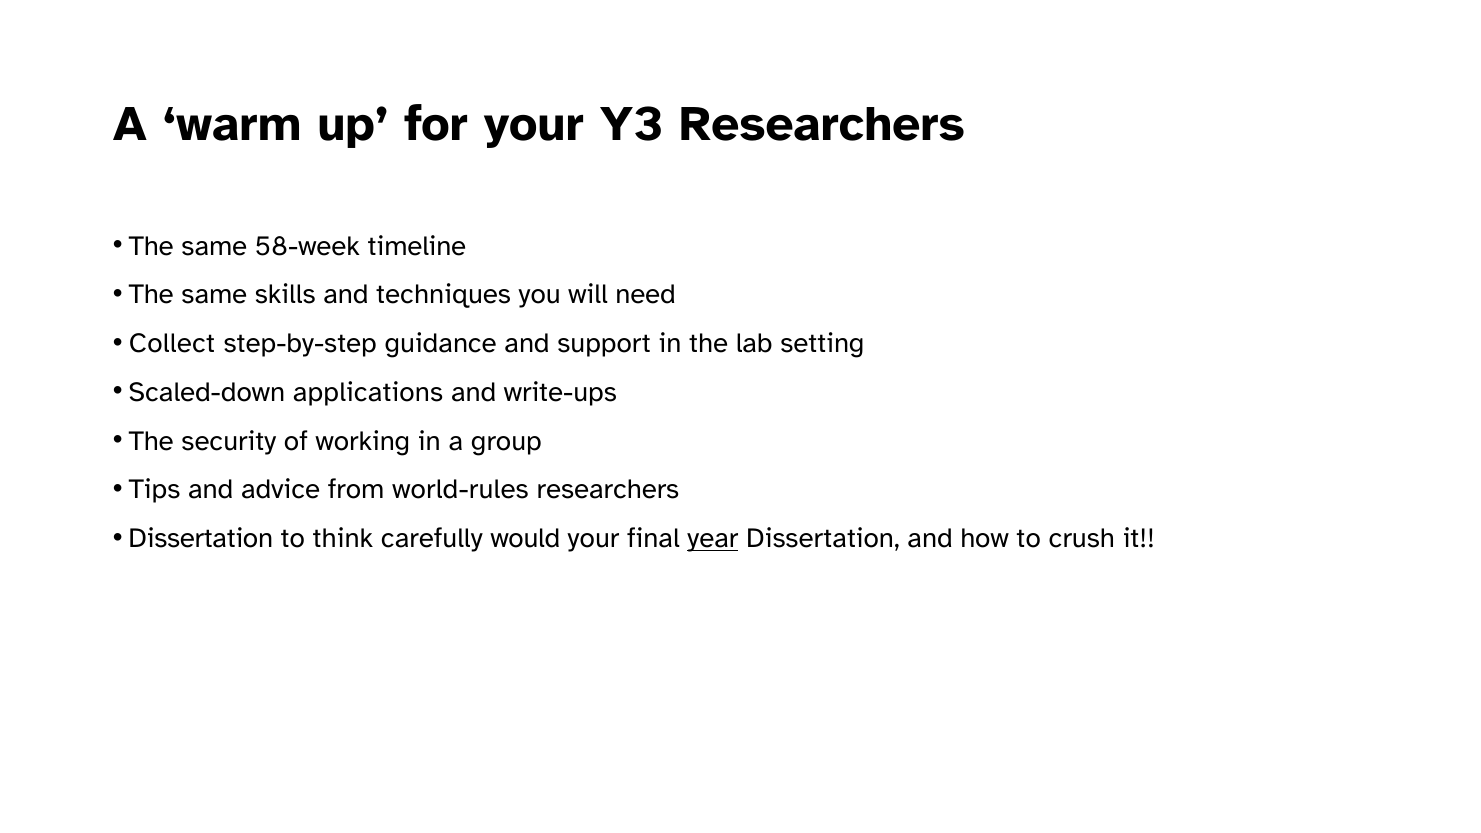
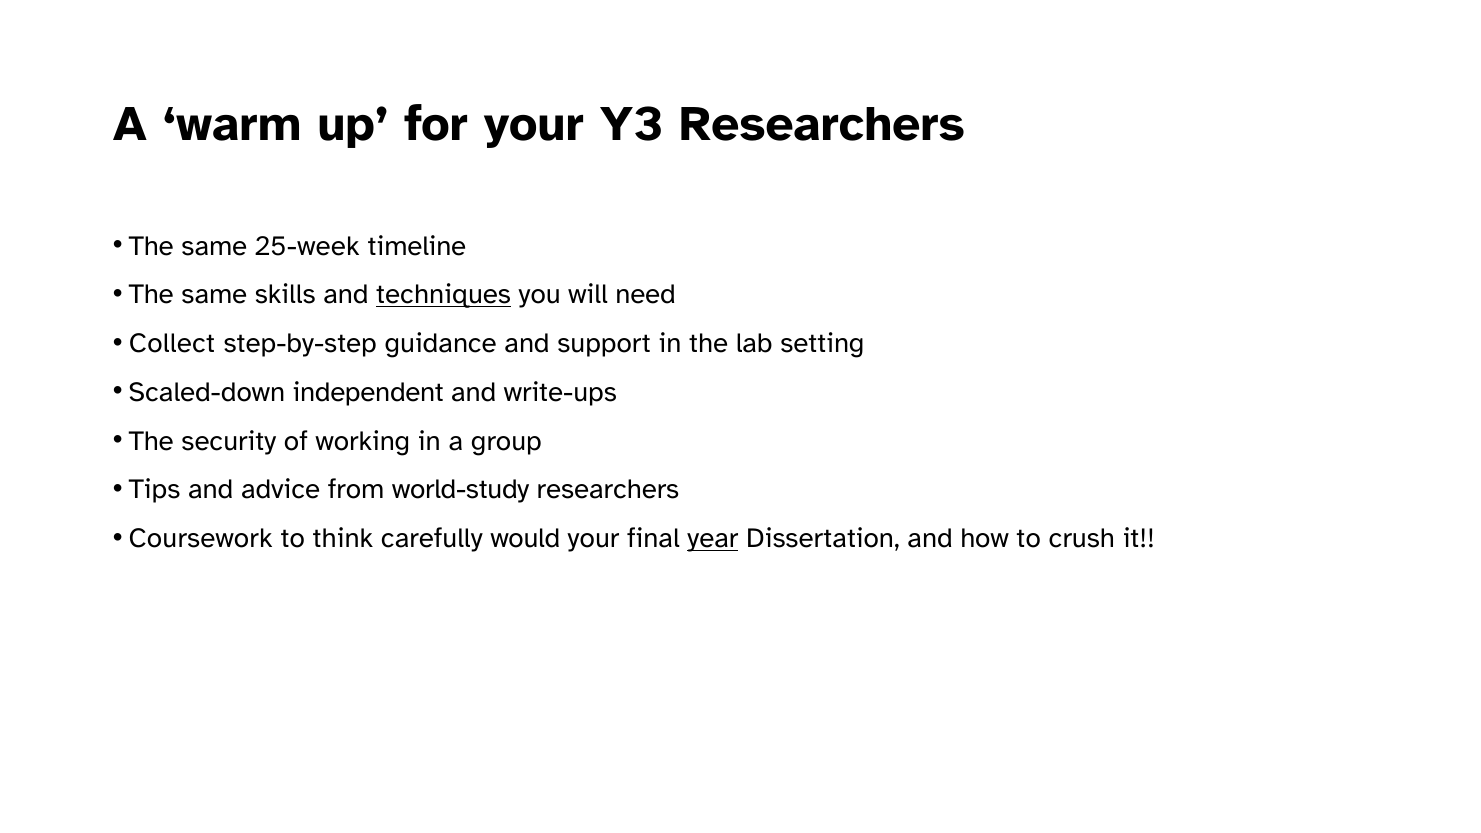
58-week: 58-week -> 25-week (307, 246)
techniques underline: none -> present (444, 295)
applications: applications -> independent (368, 392)
world-rules: world-rules -> world-study (461, 490)
Dissertation: Dissertation -> Coursework (201, 538)
